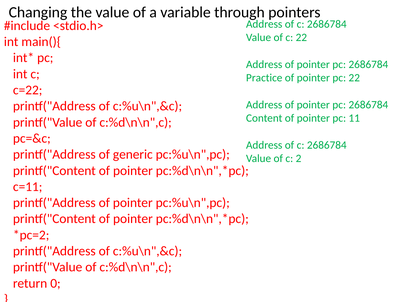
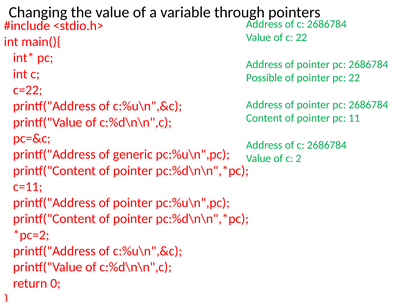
Practice: Practice -> Possible (264, 78)
